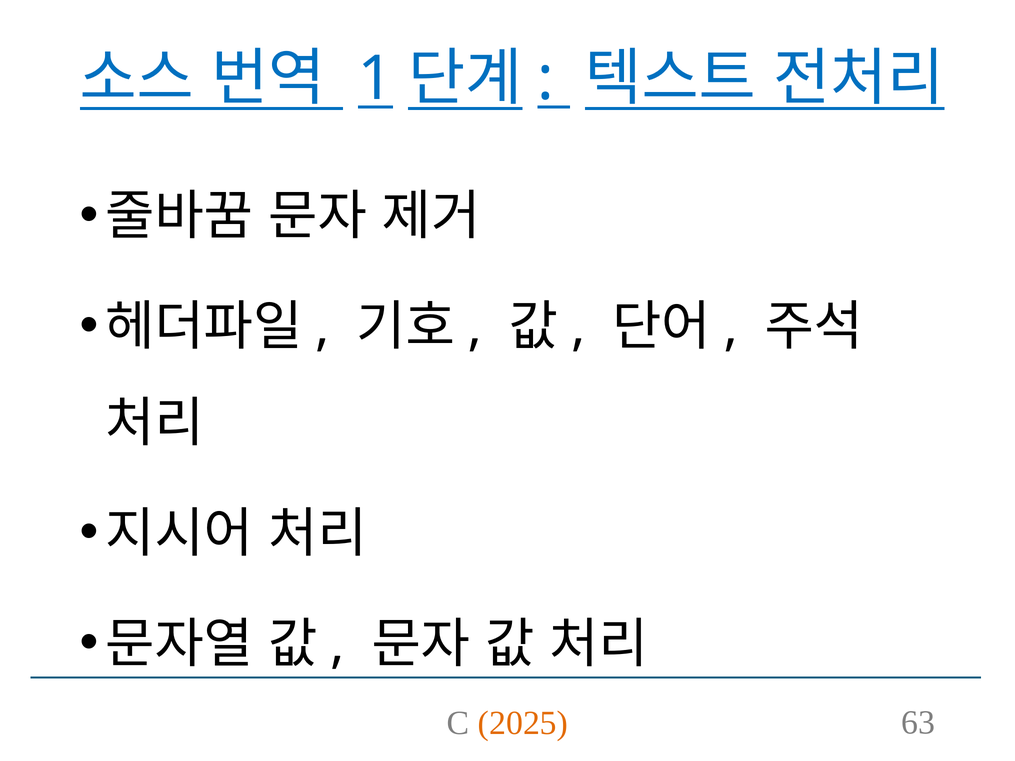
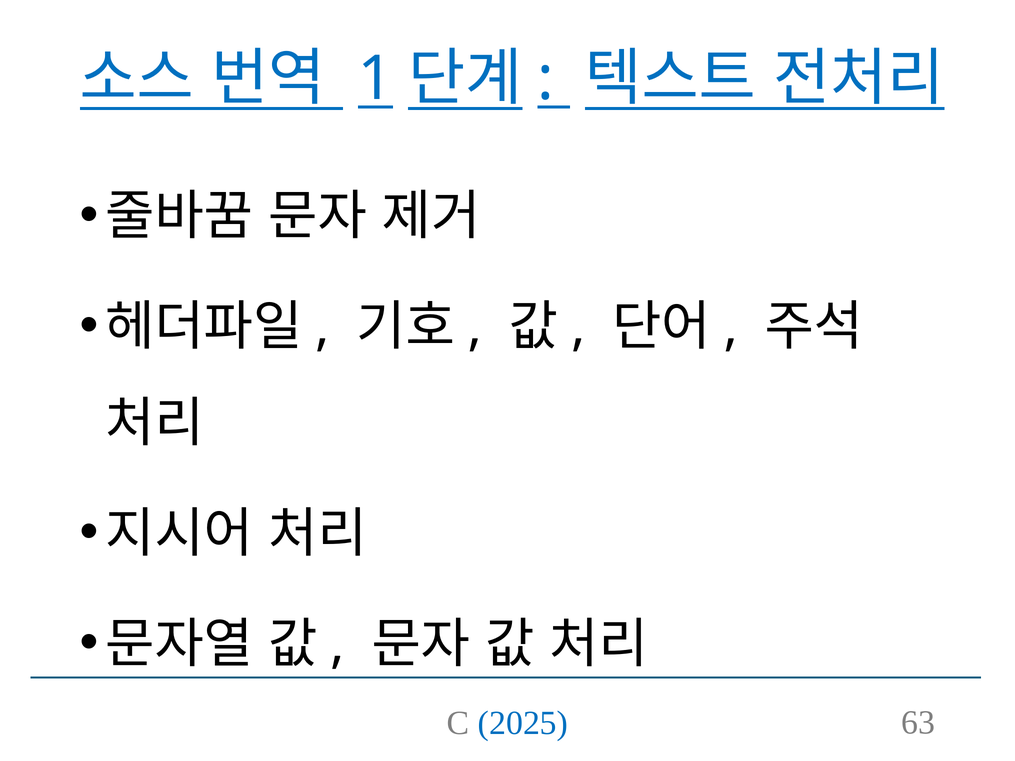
2025 colour: orange -> blue (523, 723)
